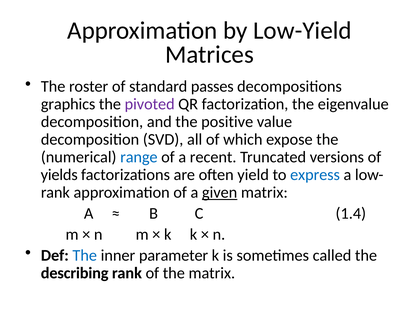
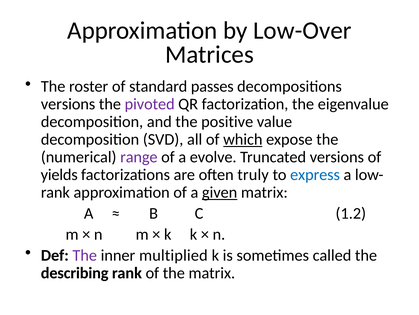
Low-Yield: Low-Yield -> Low-Over (302, 31)
graphics: graphics -> versions (68, 104)
which underline: none -> present (243, 139)
range colour: blue -> purple (139, 157)
recent: recent -> evolve (213, 157)
yield: yield -> truly (253, 174)
1.4: 1.4 -> 1.2 (351, 213)
The colour: blue -> purple (85, 255)
parameter: parameter -> multiplied (173, 255)
